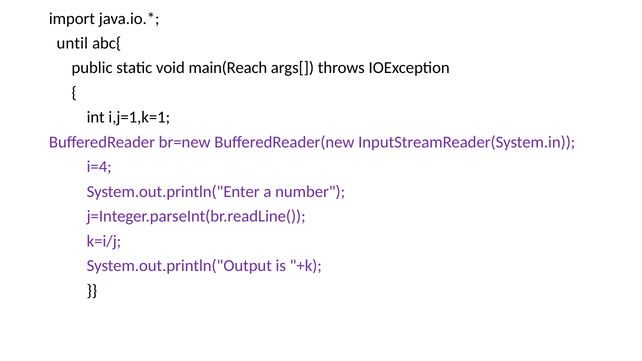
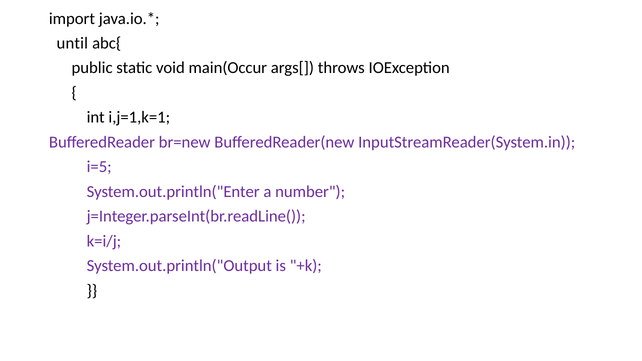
main(Reach: main(Reach -> main(Occur (228, 68)
i=4: i=4 -> i=5 (99, 167)
